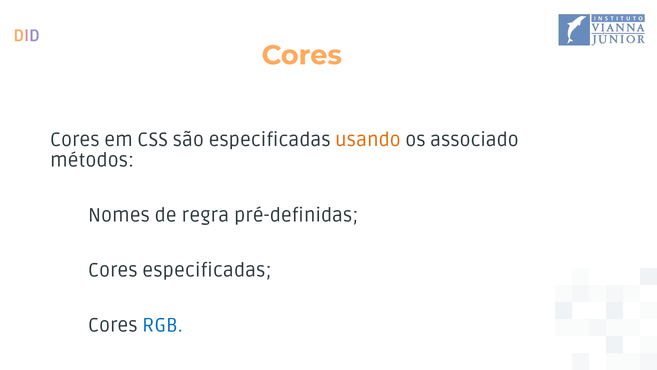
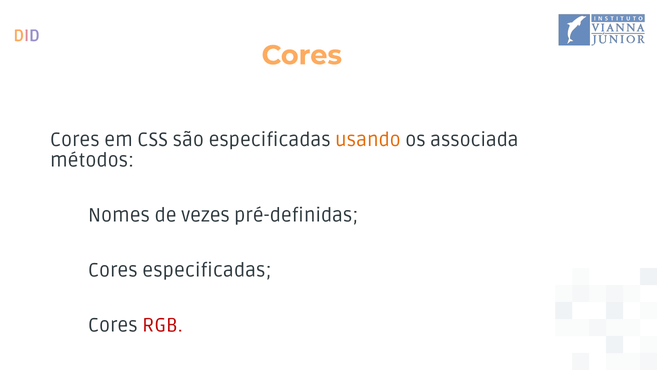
associado: associado -> associada (474, 140)
regra: regra -> vezes (206, 215)
RGB colour: blue -> red (162, 325)
